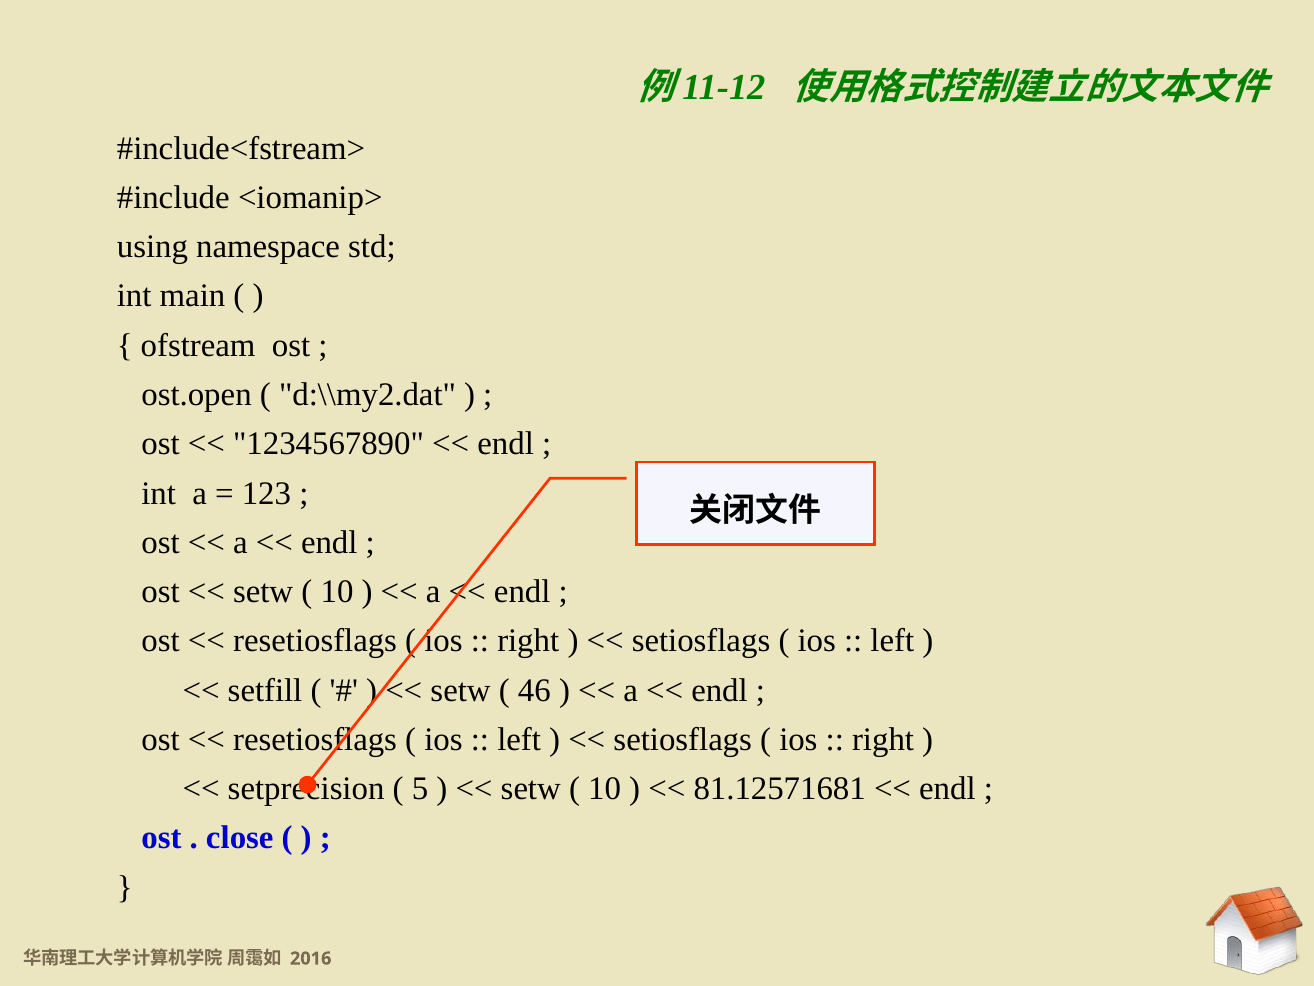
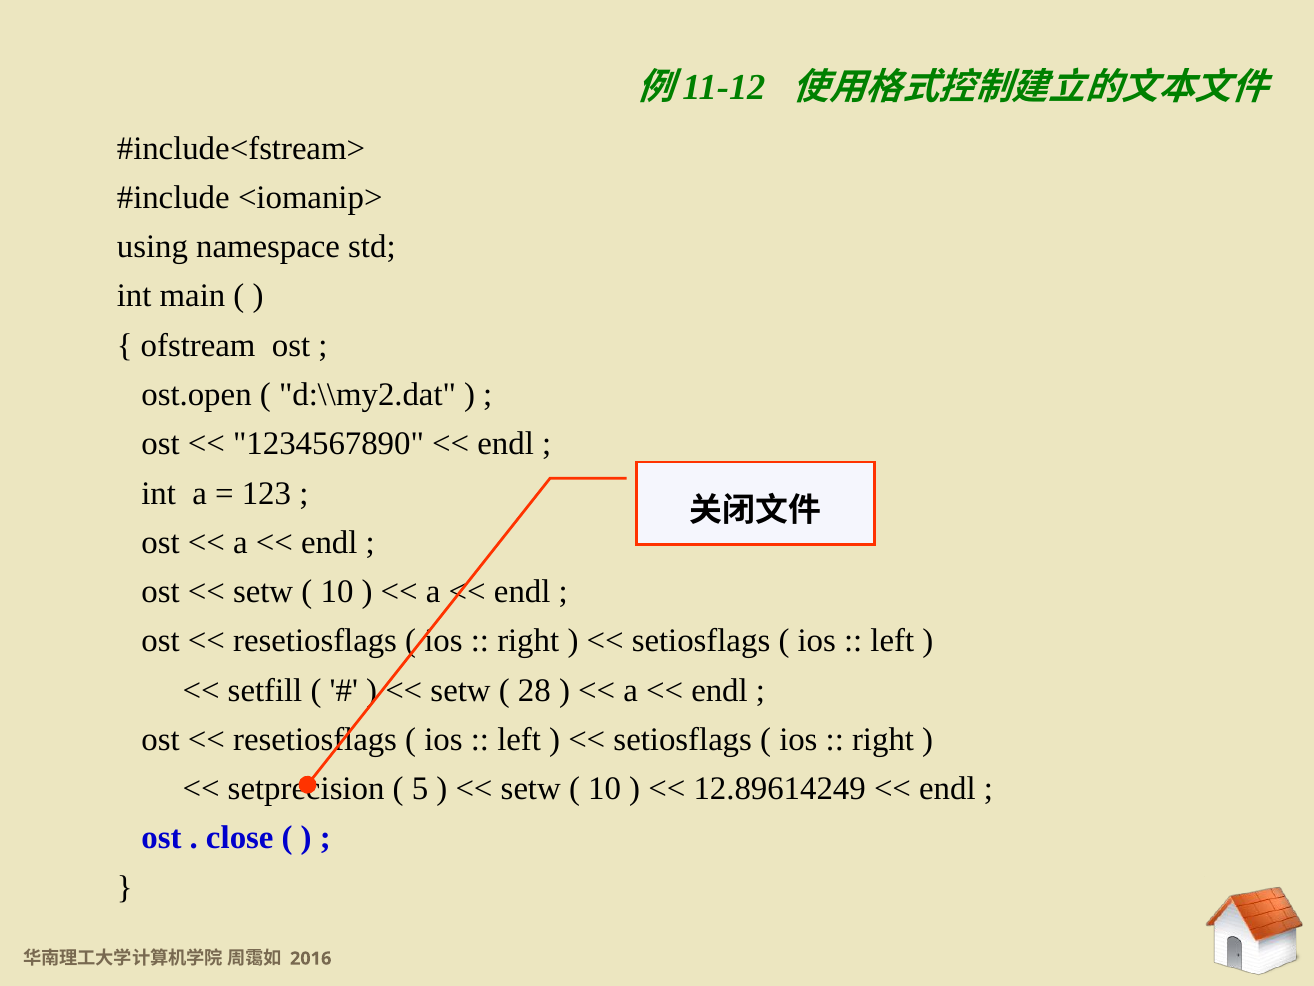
46: 46 -> 28 (534, 690)
81.12571681: 81.12571681 -> 12.89614249 (780, 788)
